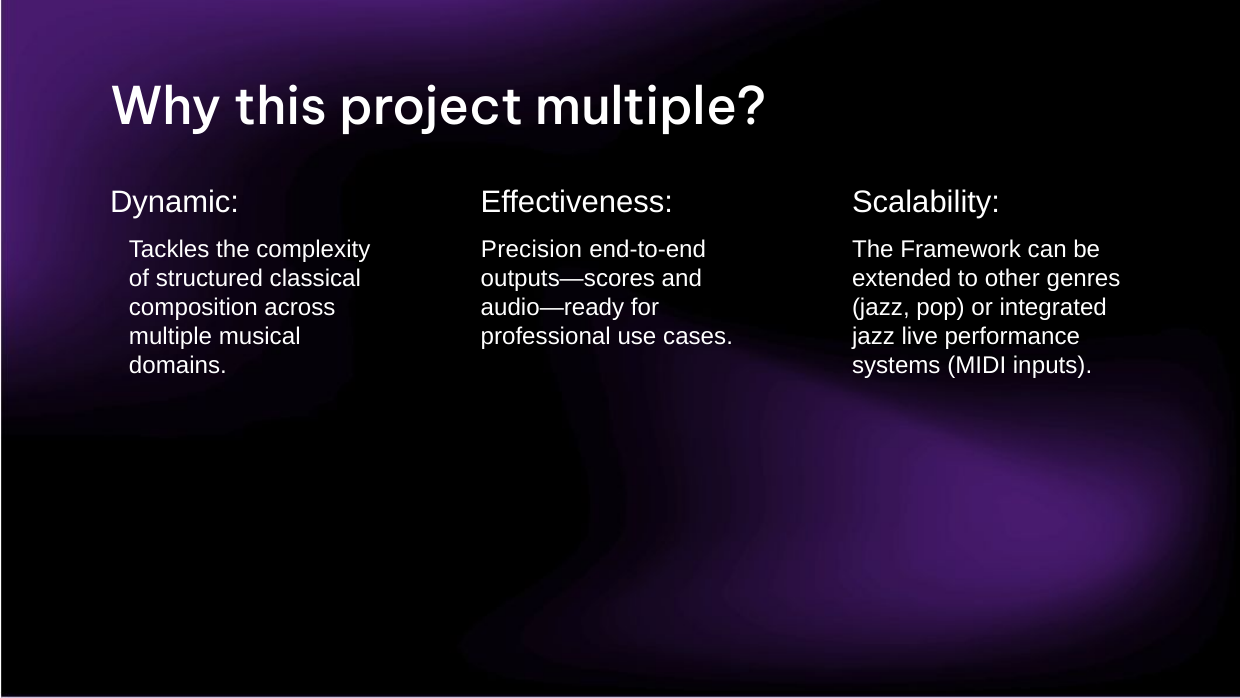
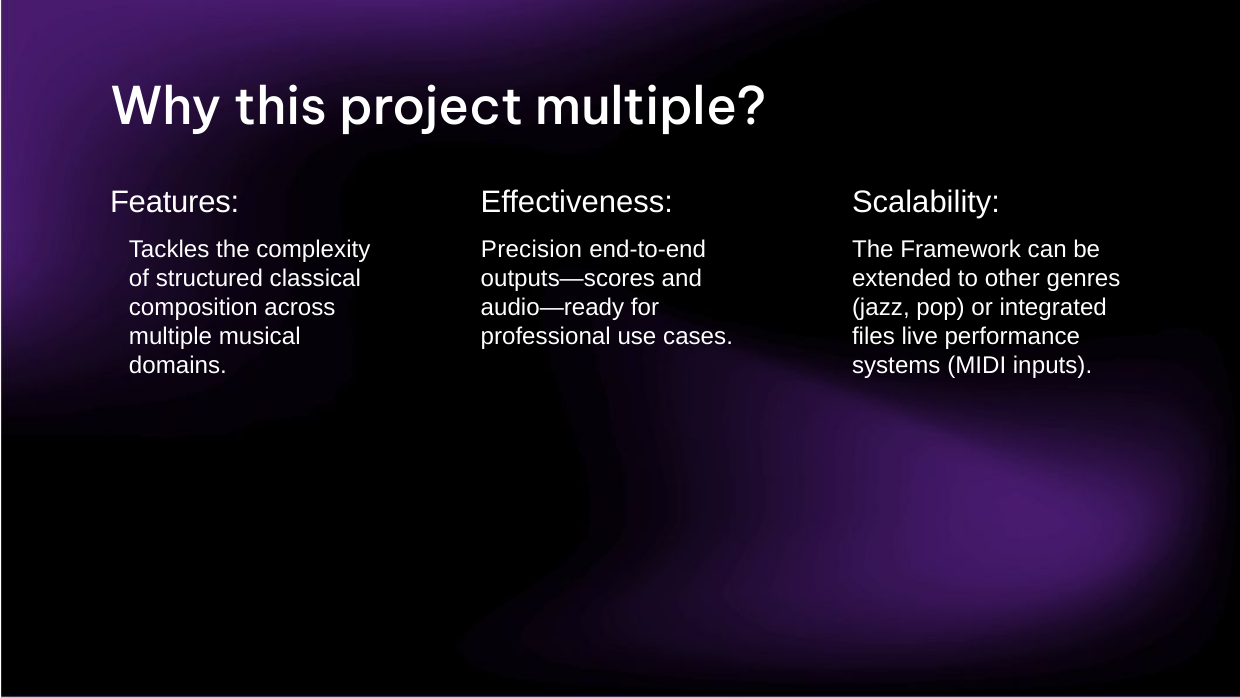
Dynamic: Dynamic -> Features (175, 202)
jazz: jazz -> files (873, 336)
